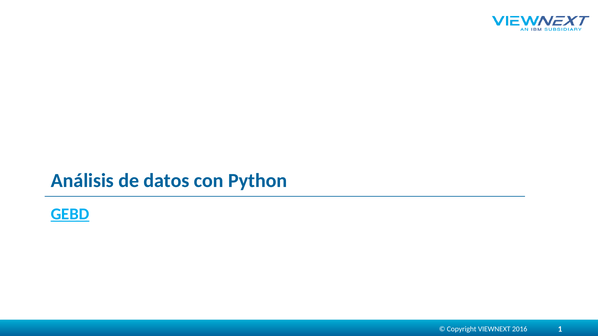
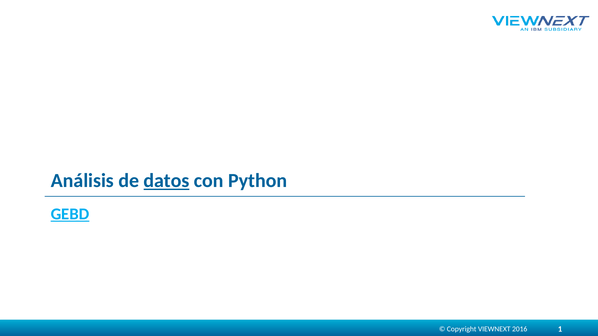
datos underline: none -> present (167, 181)
